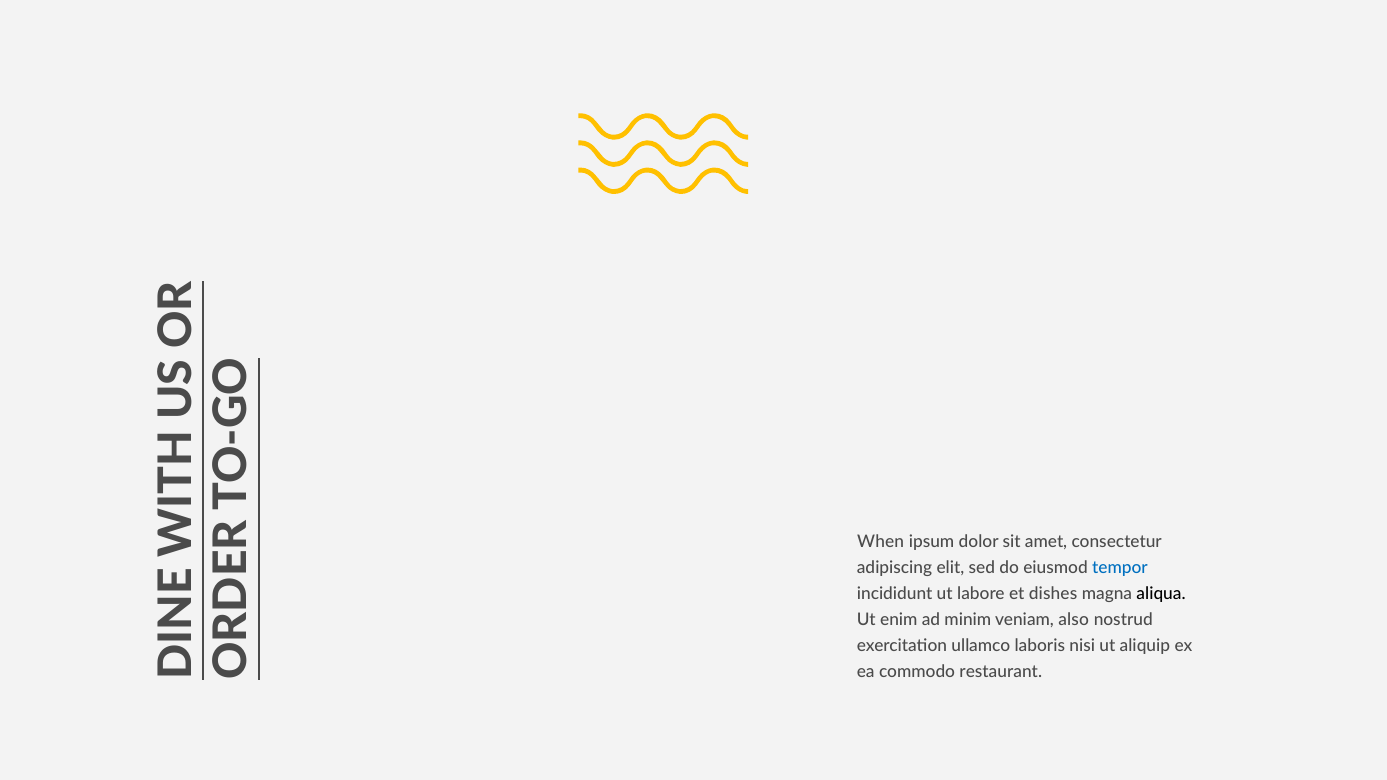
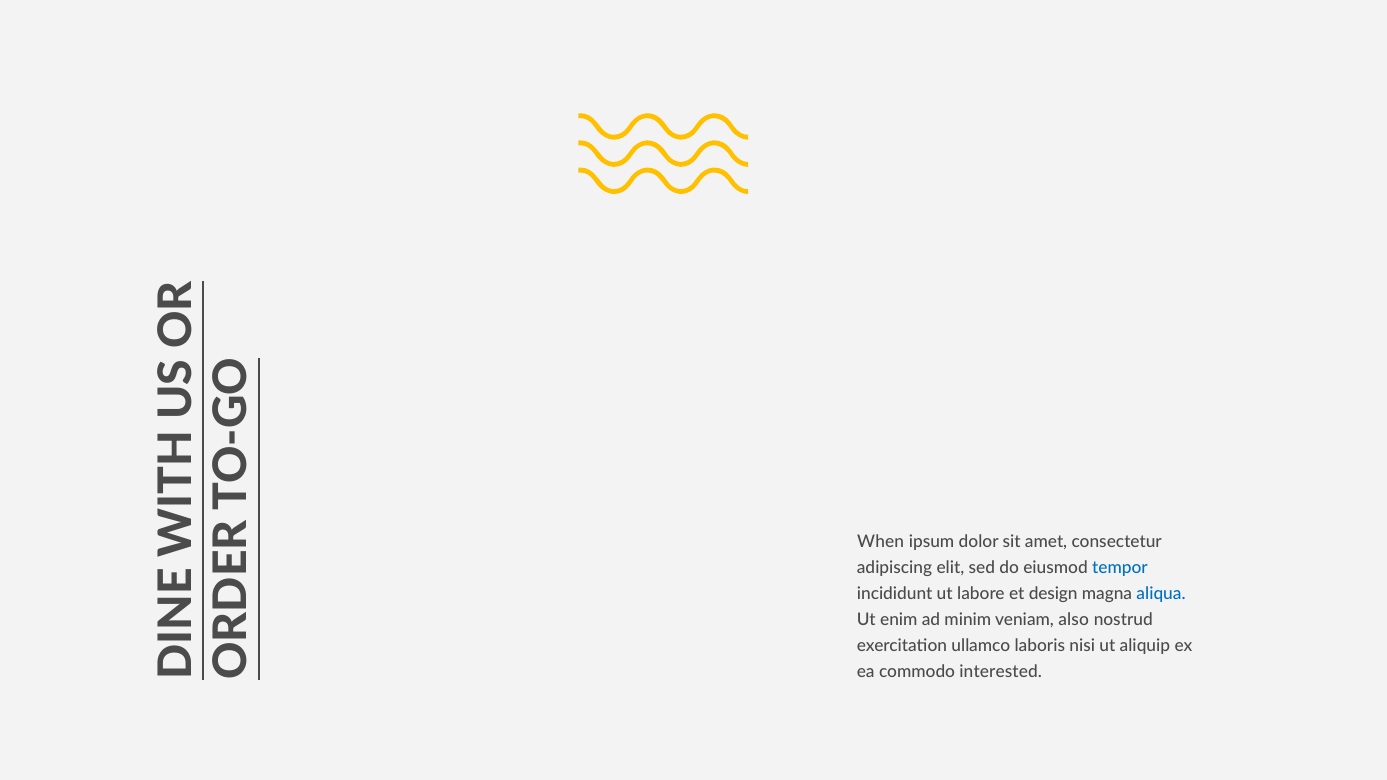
dishes: dishes -> design (1053, 594)
aliqua colour: black -> blue (1161, 594)
restaurant: restaurant -> interested (1001, 672)
